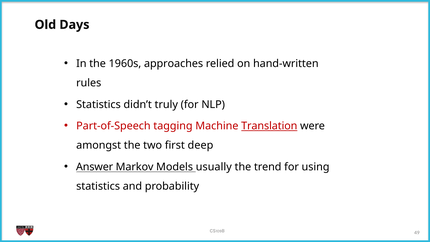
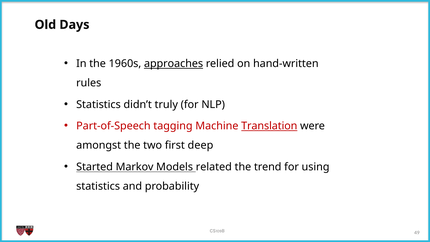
approaches underline: none -> present (174, 64)
Answer: Answer -> Started (95, 167)
usually: usually -> related (214, 167)
